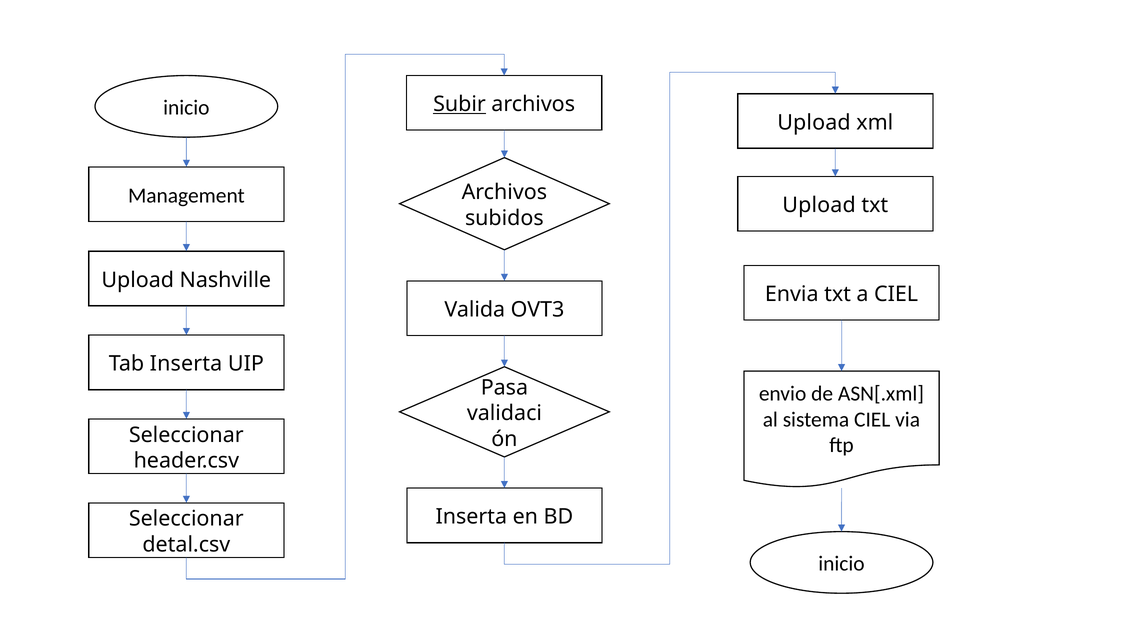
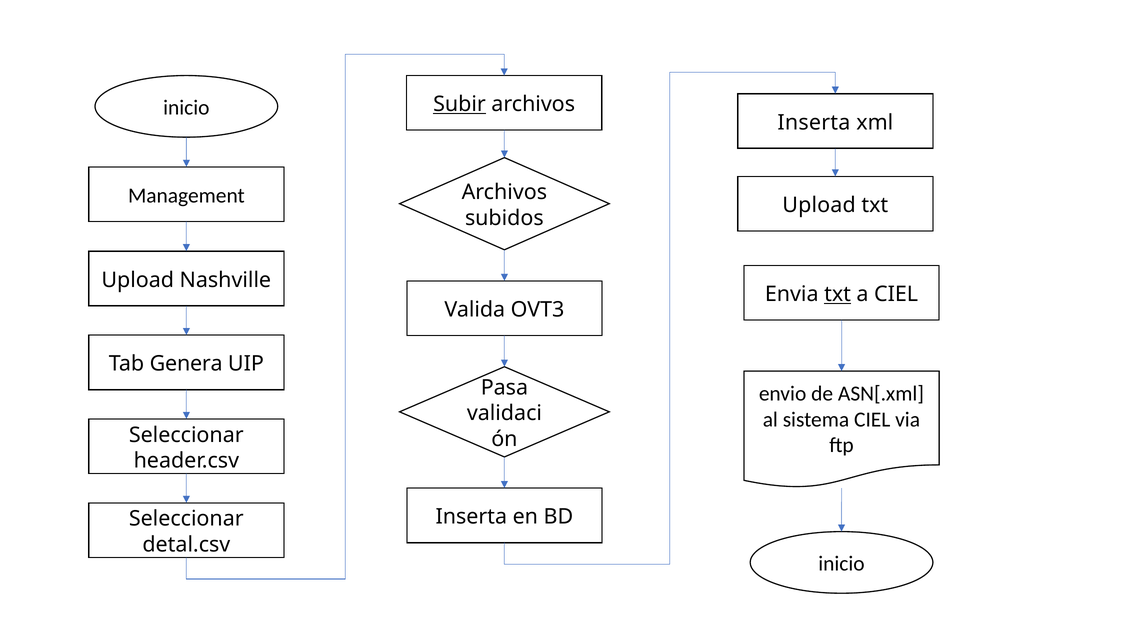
Upload: Upload -> Inserta (814, 123)
txt underline: none -> present (838, 294)
Tab Inserta: Inserta -> Genera (186, 364)
